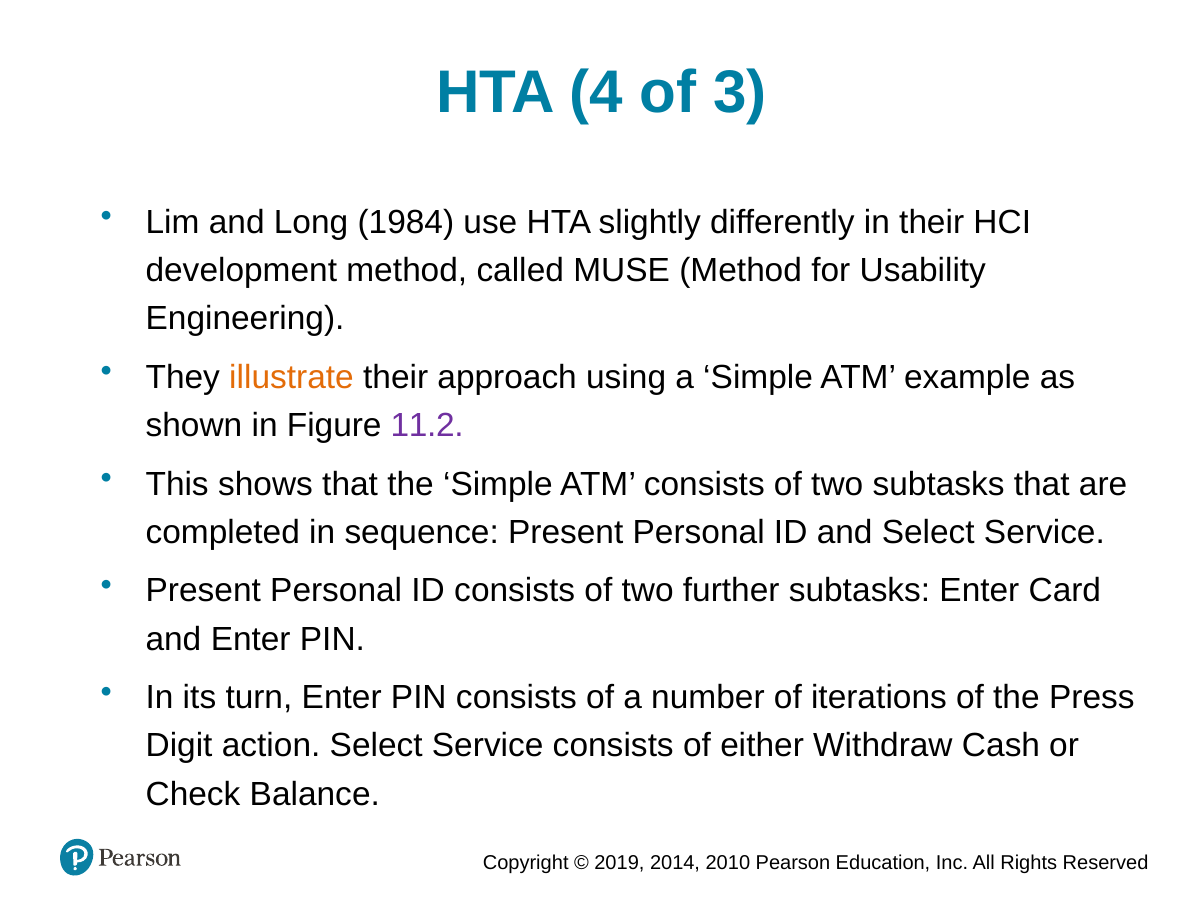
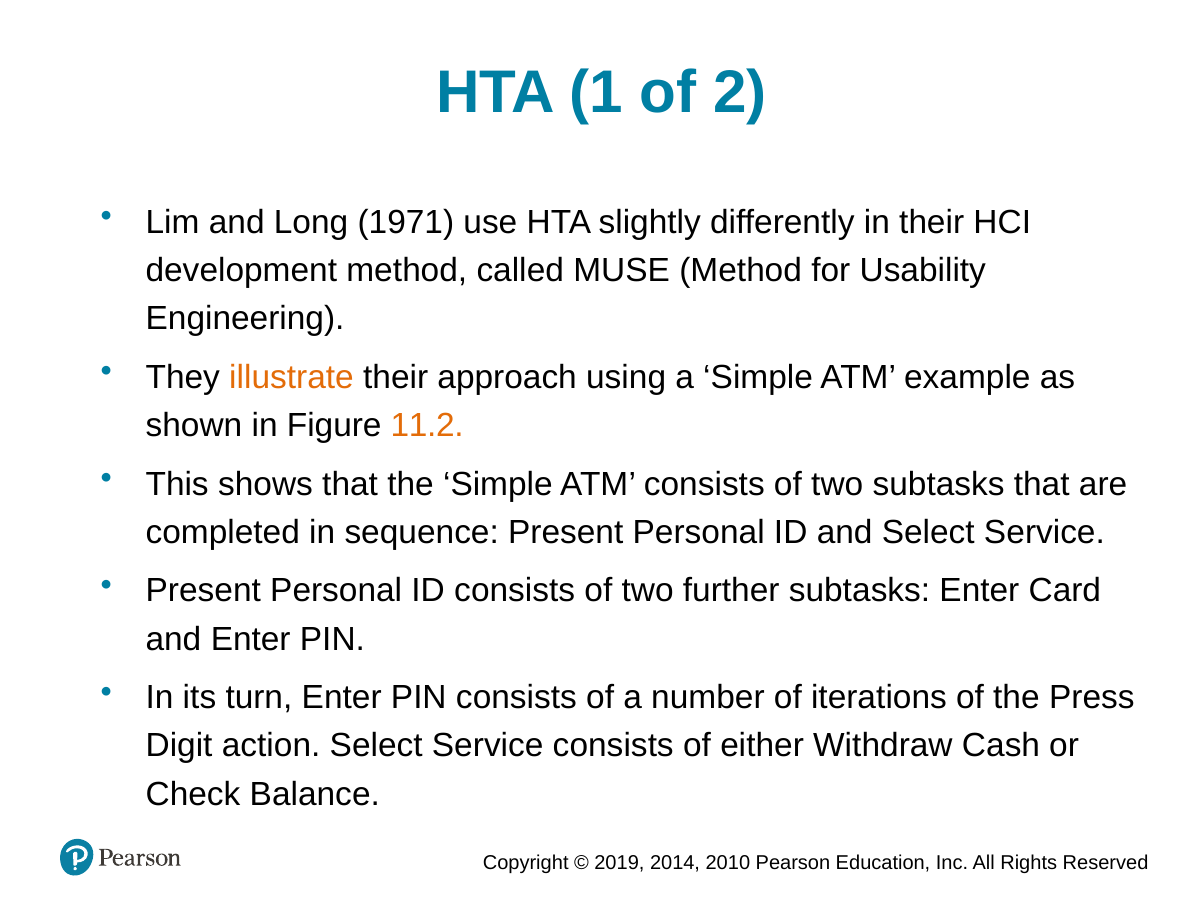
4: 4 -> 1 (596, 93)
3: 3 -> 2 (740, 93)
1984: 1984 -> 1971 (406, 222)
11.2 colour: purple -> orange (427, 425)
